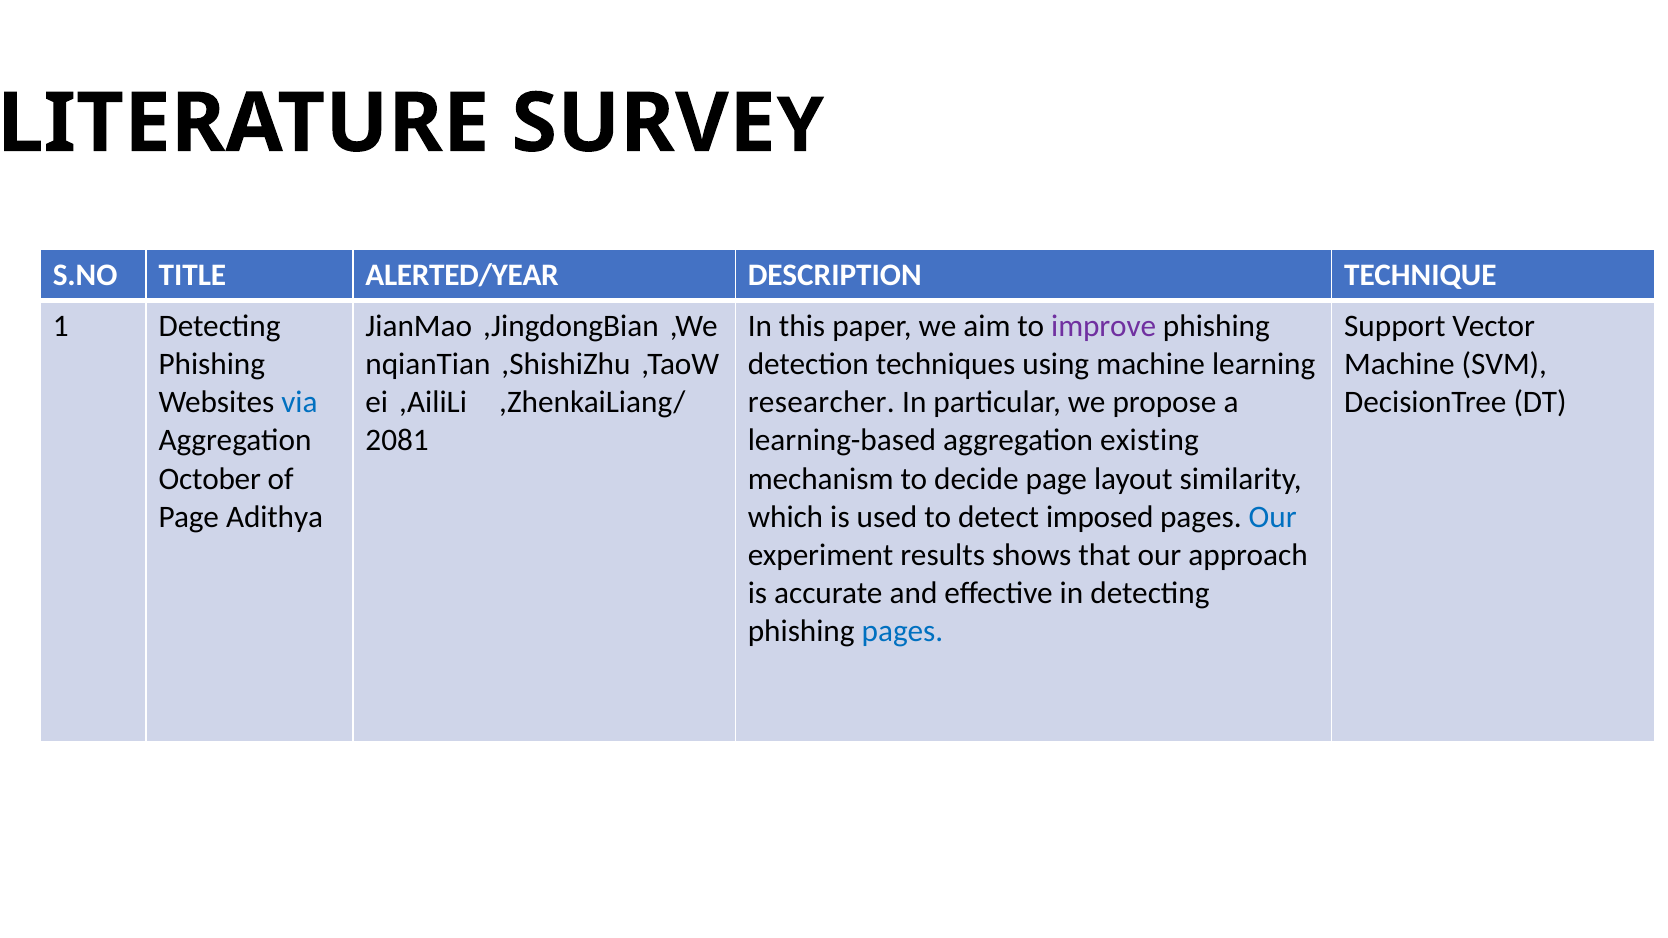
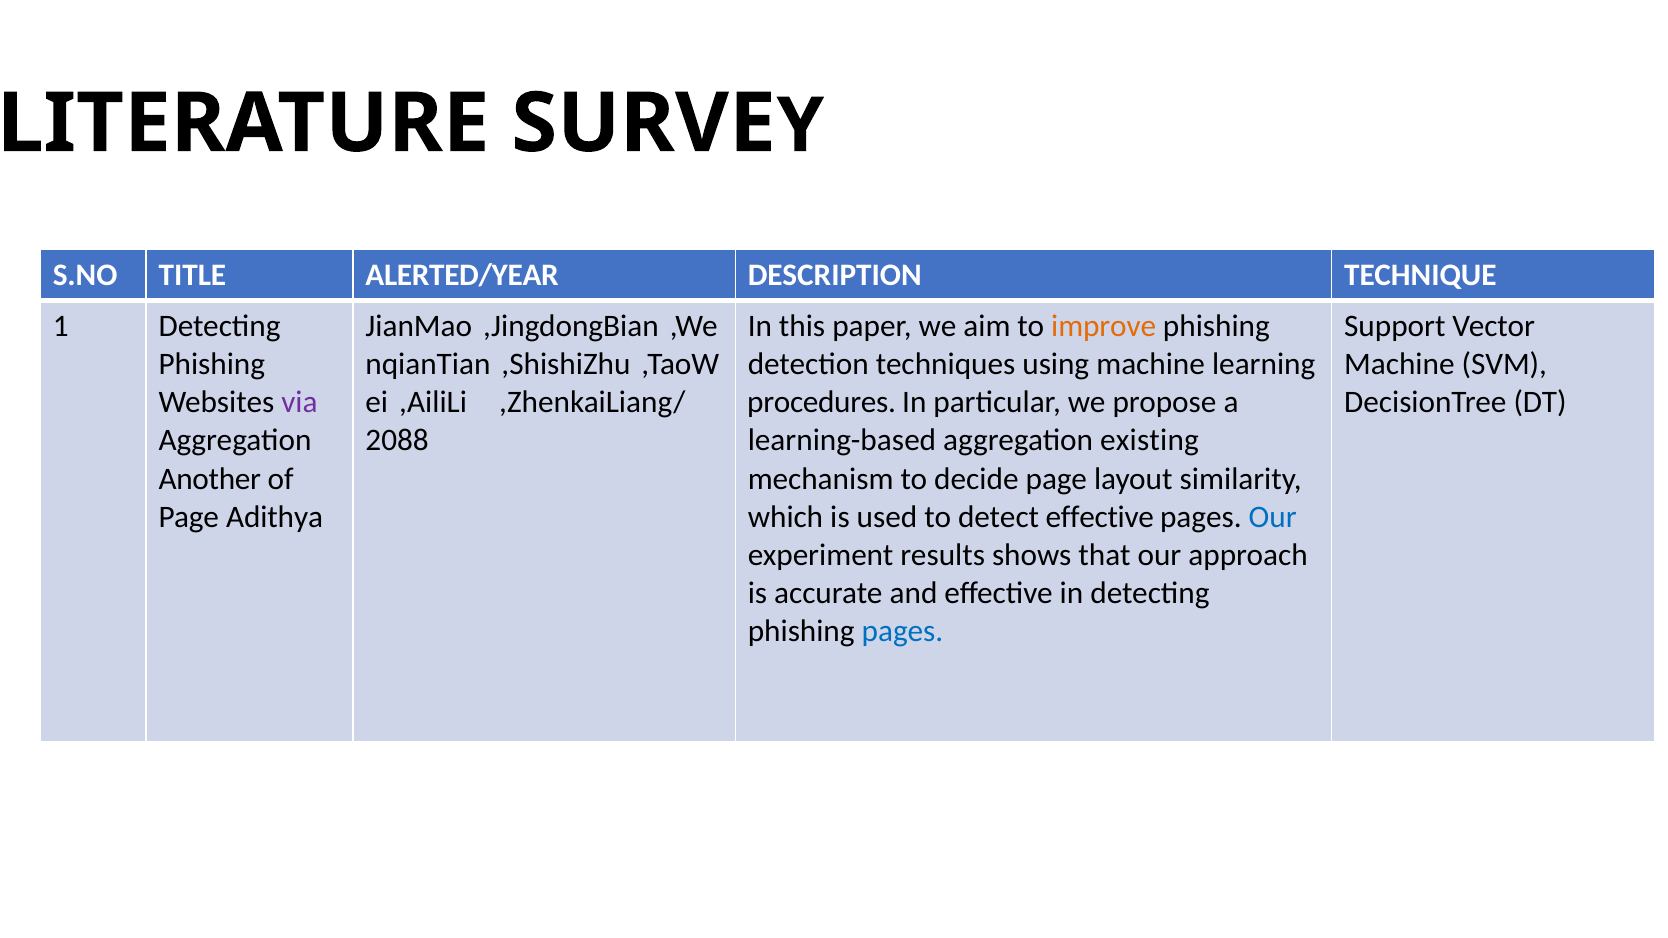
improve colour: purple -> orange (1104, 326)
via colour: blue -> purple (299, 403)
researcher: researcher -> procedures (822, 403)
2081: 2081 -> 2088 (397, 441)
October: October -> Another (210, 479)
detect imposed: imposed -> effective (1100, 517)
